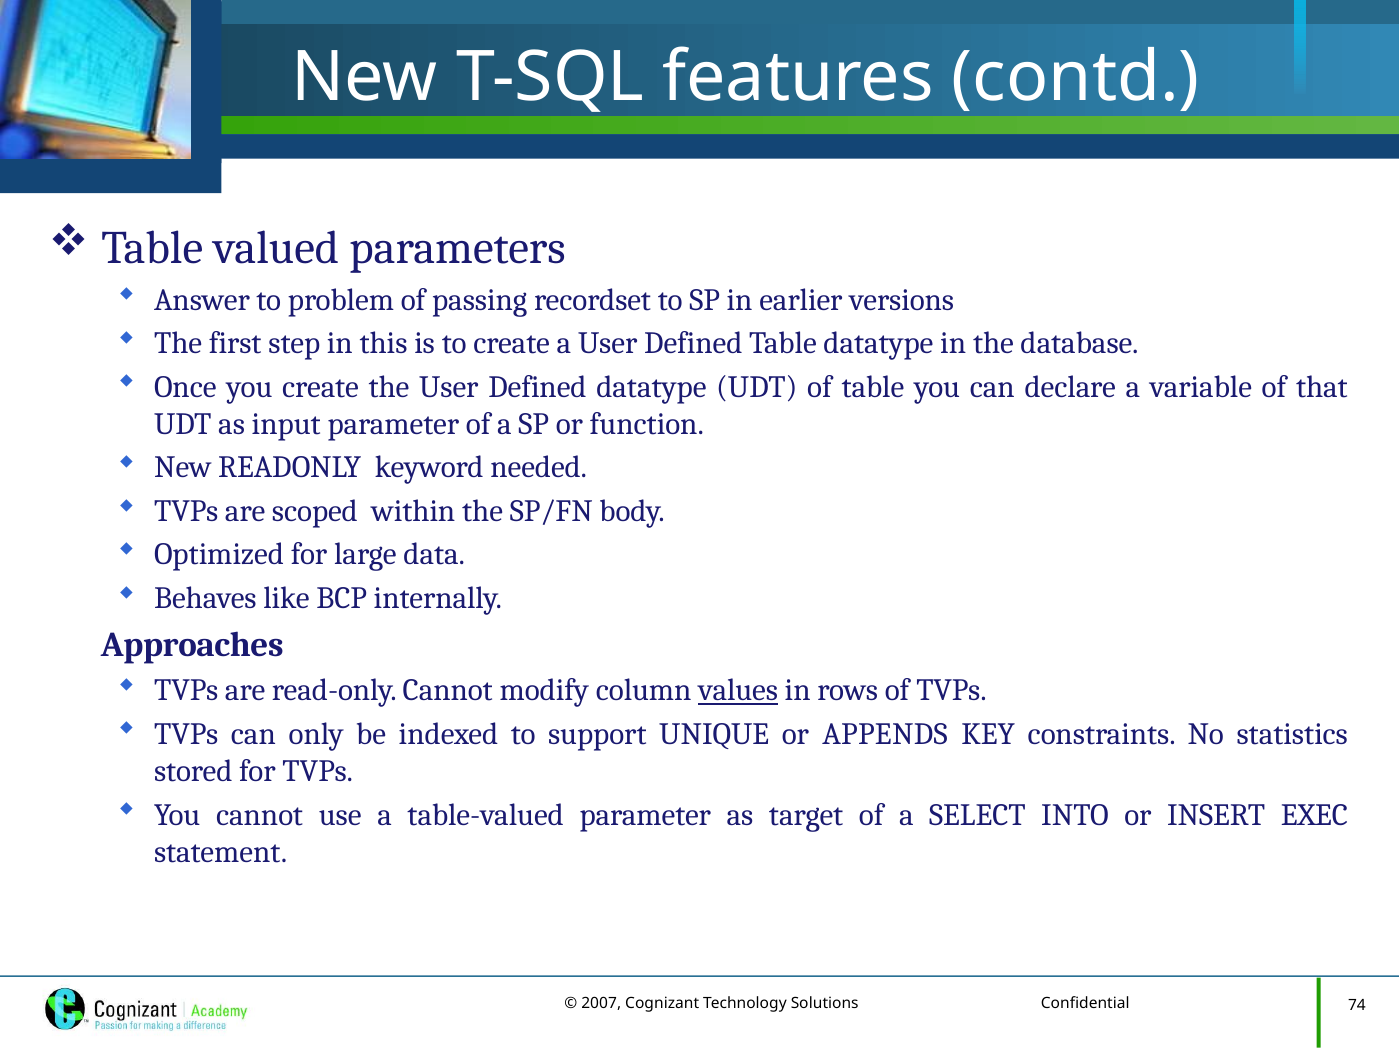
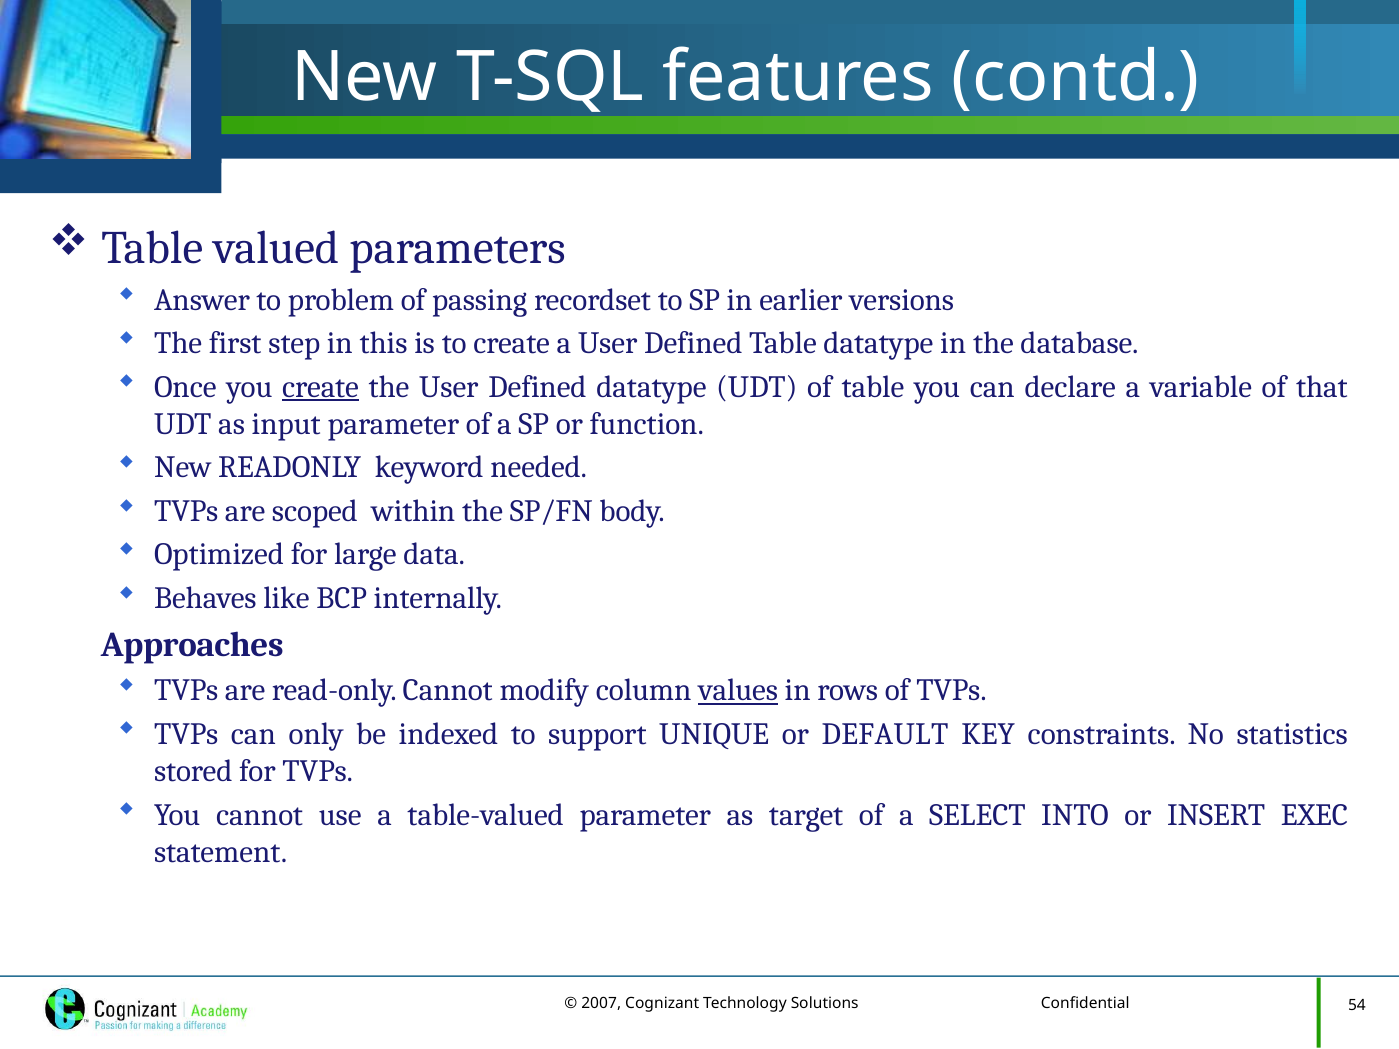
create underline: none -> present (321, 387)
APPENDS: APPENDS -> DEFAULT (885, 734)
74: 74 -> 54 (1357, 1005)
